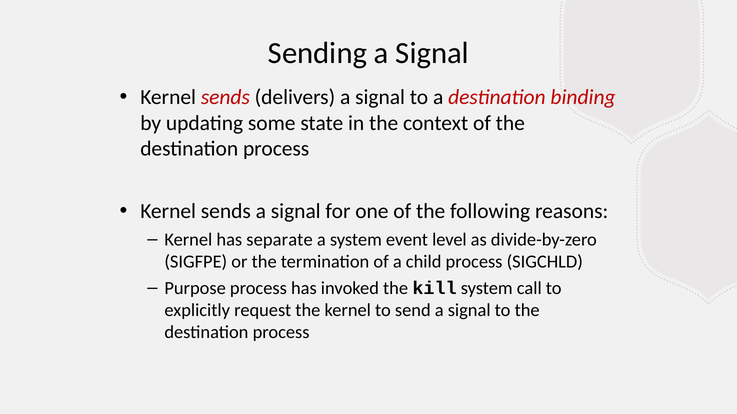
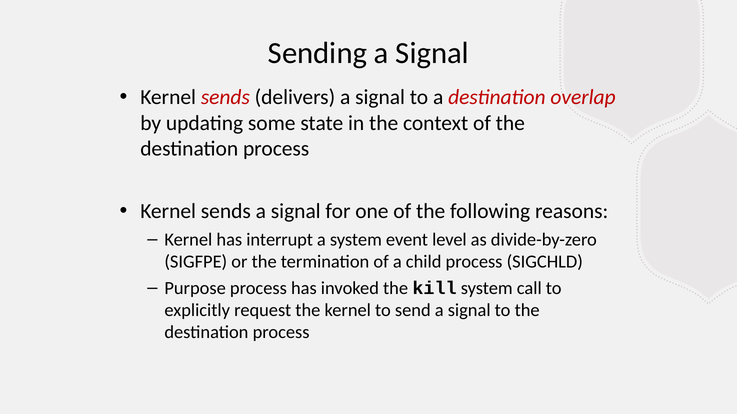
binding: binding -> overlap (583, 97)
separate: separate -> interrupt (280, 240)
